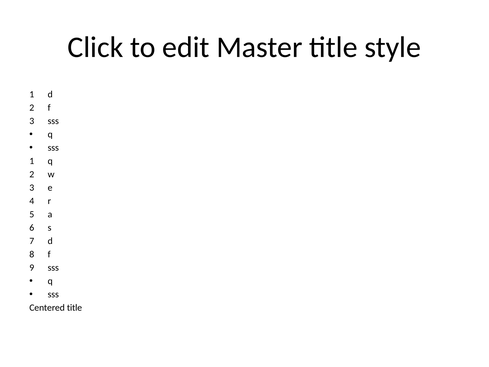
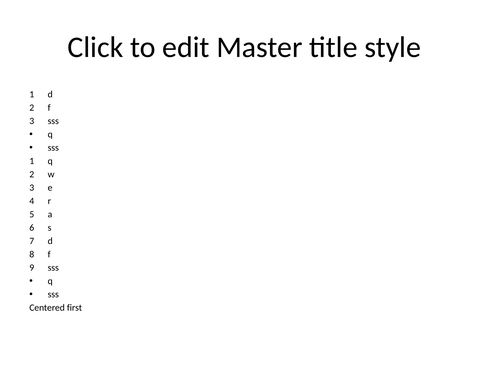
Centered title: title -> first (74, 308)
